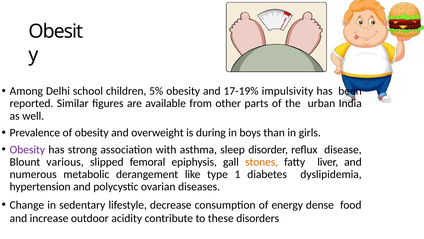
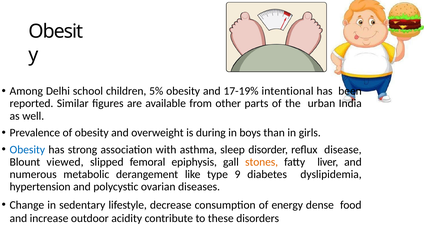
impulsivity: impulsivity -> intentional (288, 91)
Obesity colour: purple -> blue (27, 149)
various: various -> viewed (65, 162)
1: 1 -> 9 (238, 174)
